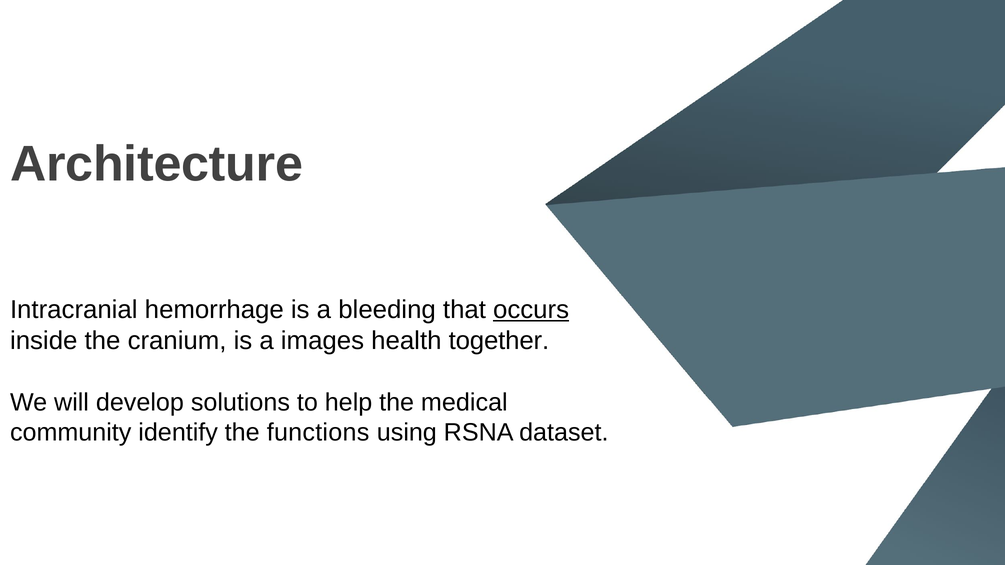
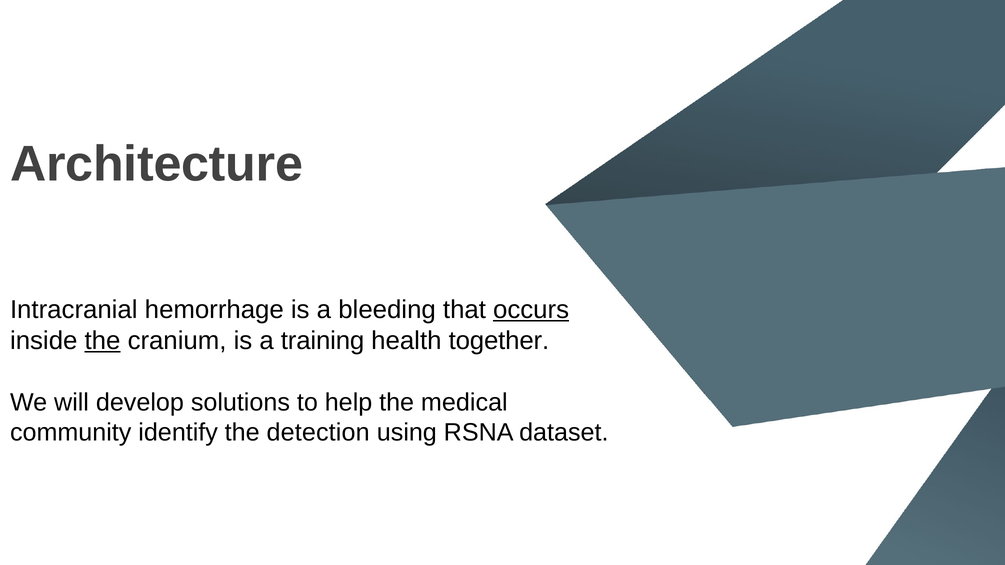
the underline: none -> present (103, 341)
images: images -> training (323, 341)
functions: functions -> detection (318, 433)
